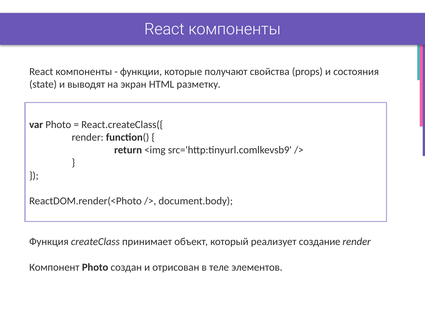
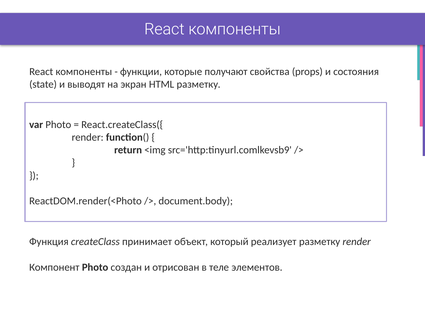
реализует создание: создание -> разметку (320, 242)
